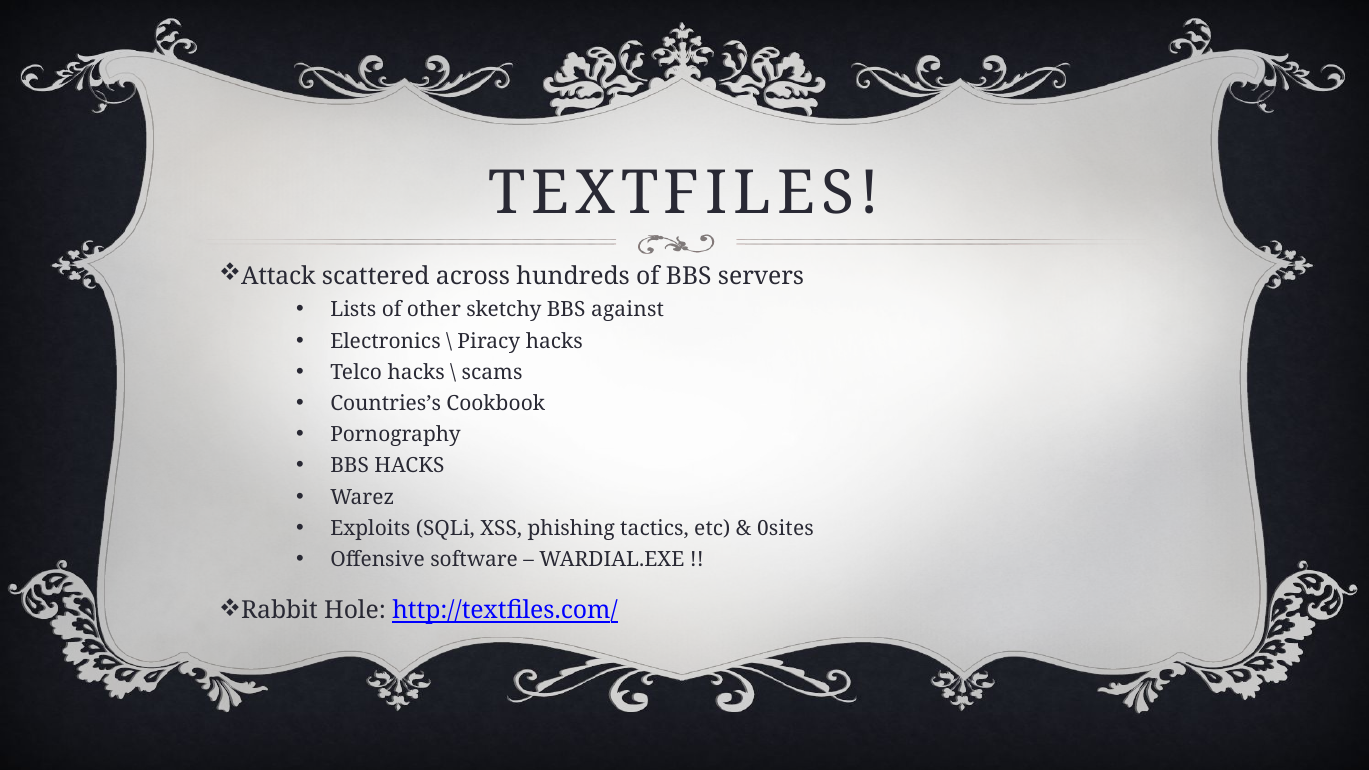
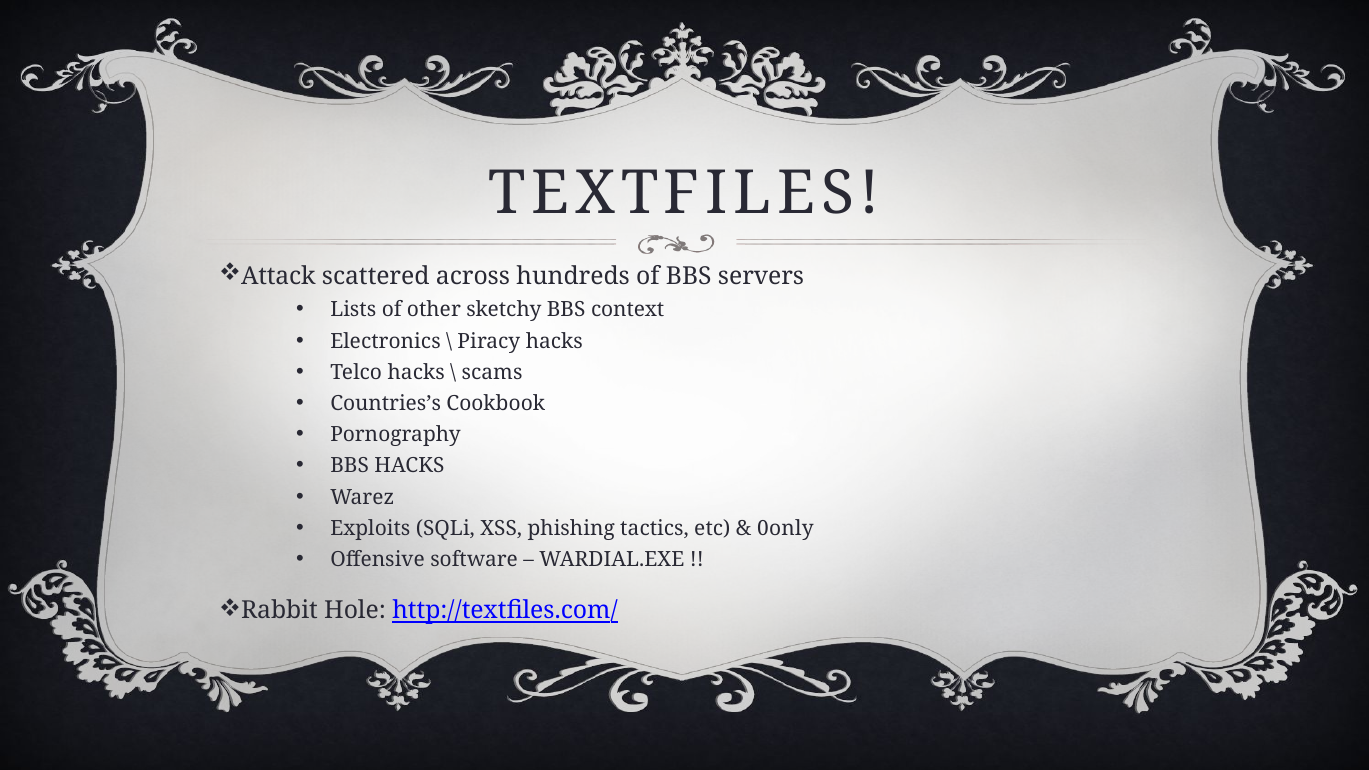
against: against -> context (628, 310)
0sites: 0sites -> 0only (785, 528)
